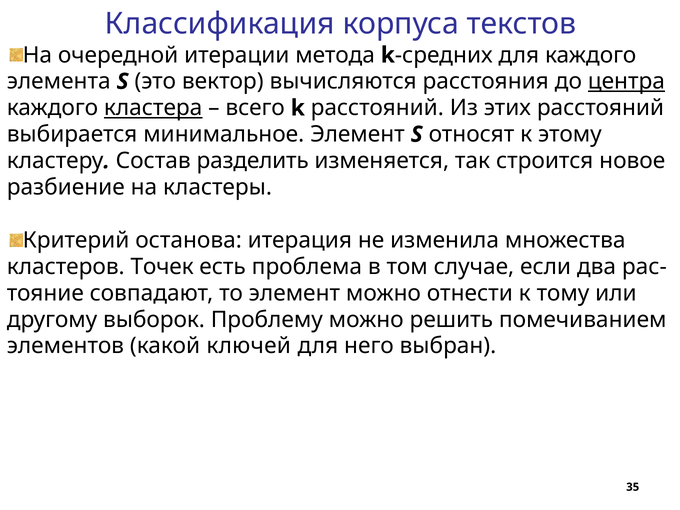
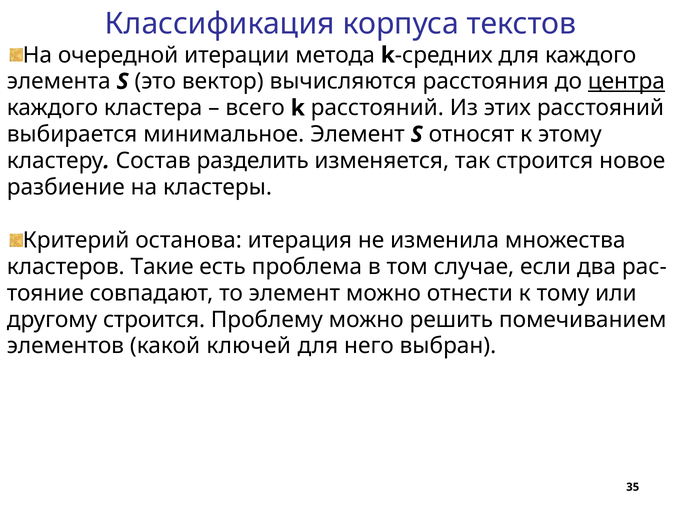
кластера underline: present -> none (153, 108)
Точек: Точек -> Такие (162, 267)
другому выборок: выборок -> строится (154, 320)
